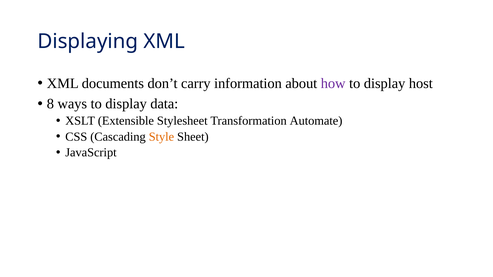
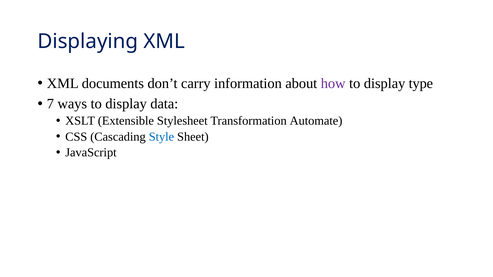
host: host -> type (421, 83)
8: 8 -> 7 (50, 104)
Style colour: orange -> blue (161, 137)
